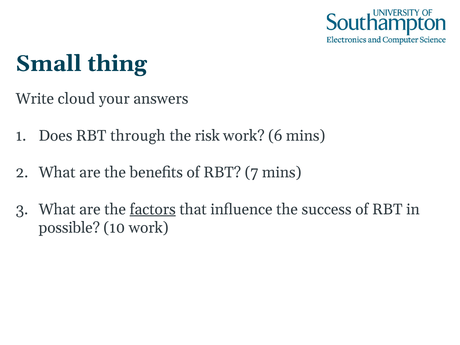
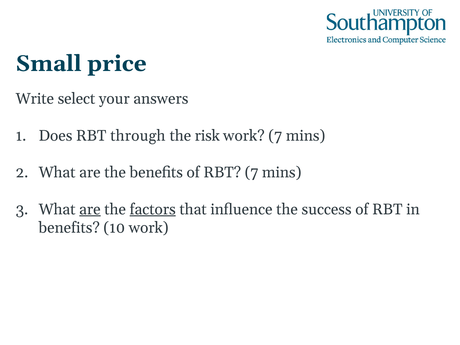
thing: thing -> price (117, 64)
cloud: cloud -> select (76, 99)
work 6: 6 -> 7 (275, 136)
are underline: none -> present (90, 209)
possible: possible -> benefits (69, 228)
